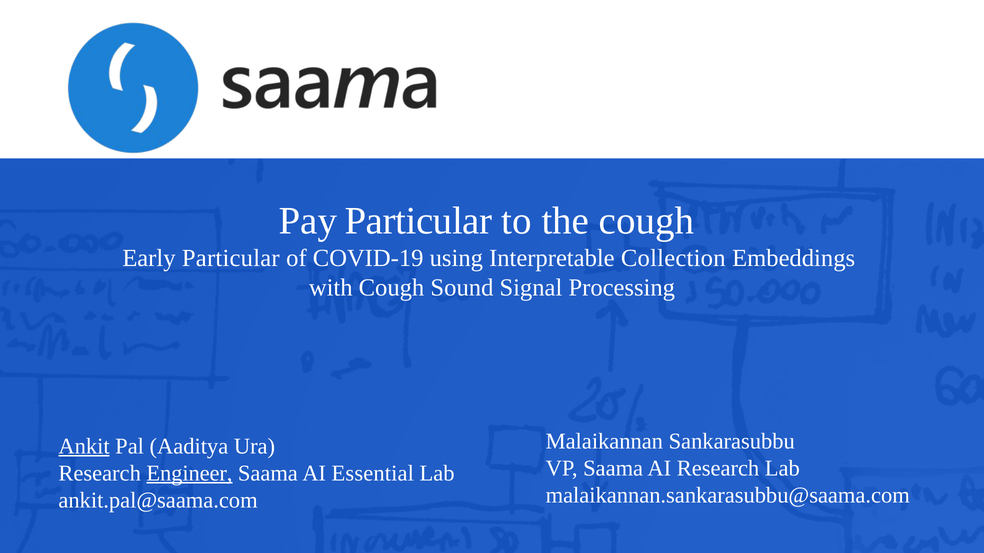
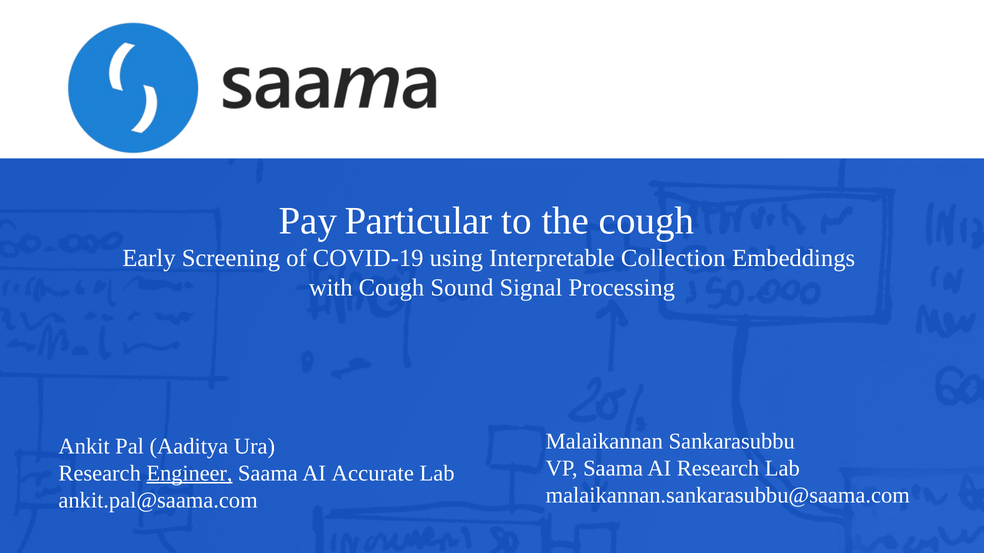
Early Particular: Particular -> Screening (231, 258)
Ankit underline: present -> none (84, 446)
Essential: Essential -> Accurate (373, 474)
